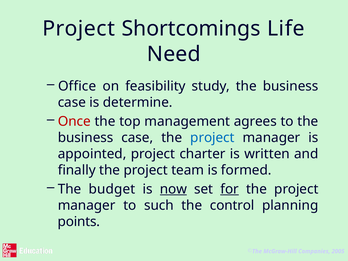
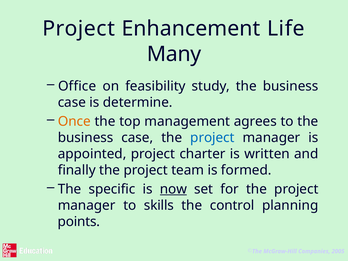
Shortcomings: Shortcomings -> Enhancement (191, 29)
Need: Need -> Many (174, 54)
Once colour: red -> orange (74, 121)
budget: budget -> specific (112, 189)
for underline: present -> none (230, 189)
such: such -> skills (159, 205)
